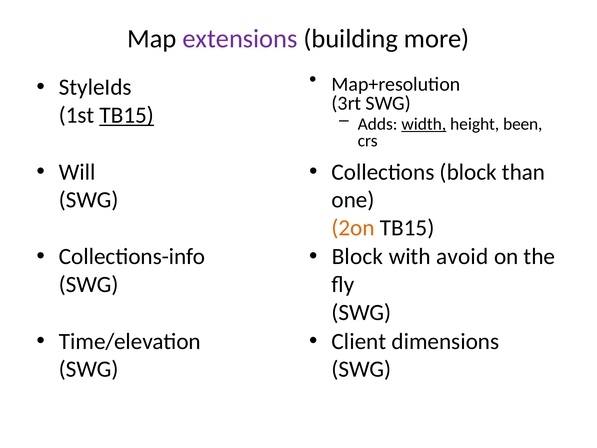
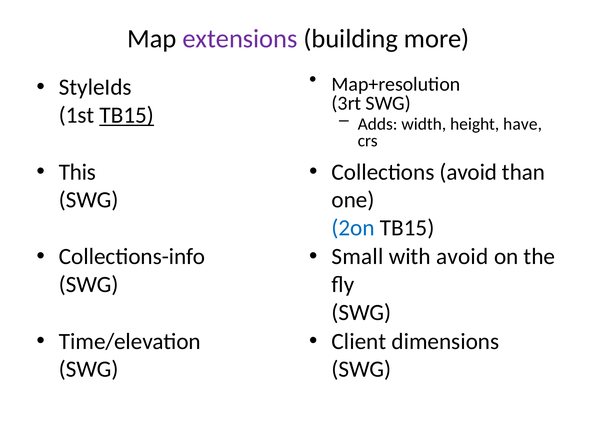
width underline: present -> none (424, 124)
been: been -> have (523, 124)
Will: Will -> This (77, 172)
Collections block: block -> avoid (468, 172)
2on colour: orange -> blue (353, 228)
Block: Block -> Small (357, 257)
